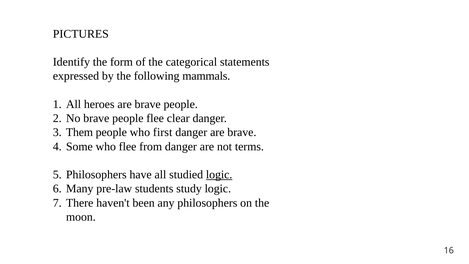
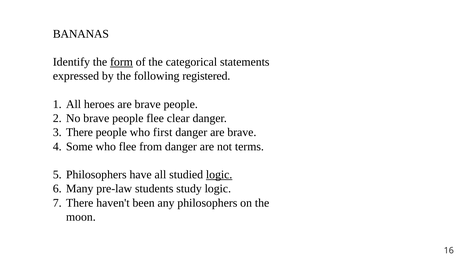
PICTURES: PICTURES -> BANANAS (81, 34)
form underline: none -> present (121, 62)
mammals: mammals -> registered (206, 76)
Them: Them -> There (79, 132)
